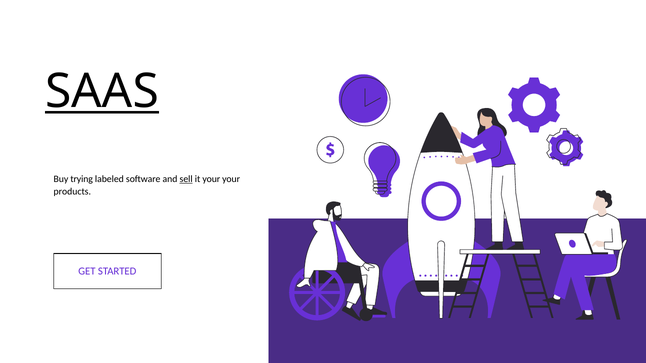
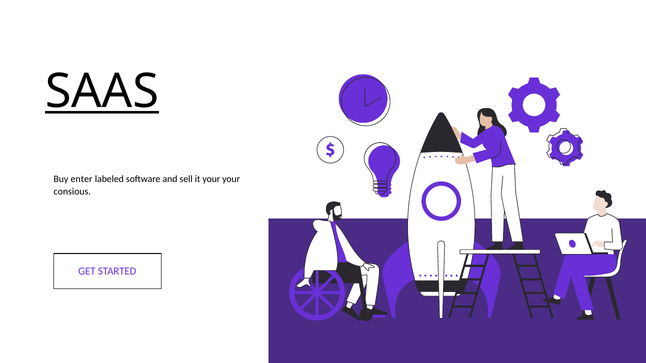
trying: trying -> enter (82, 179)
sell underline: present -> none (186, 179)
products: products -> consious (72, 192)
